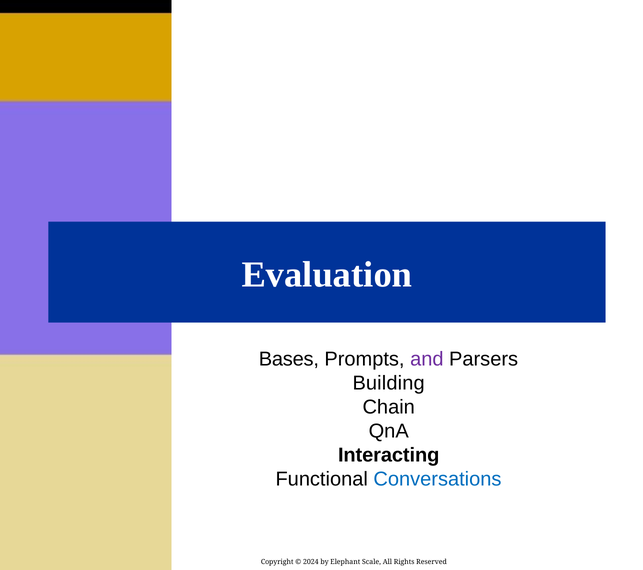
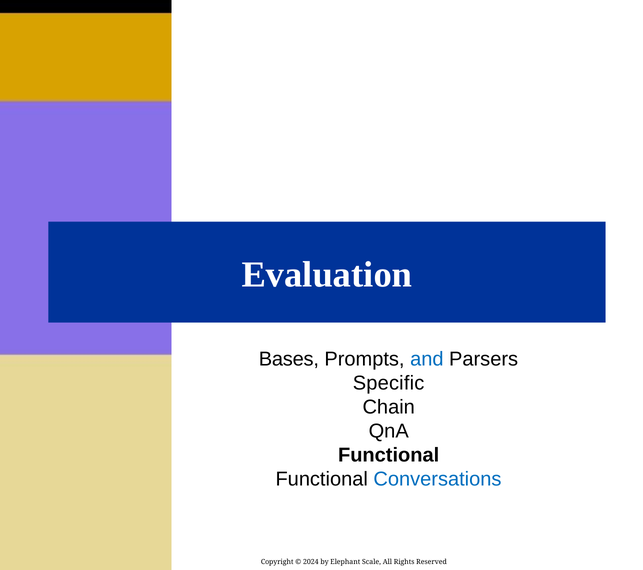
and colour: purple -> blue (427, 359)
Building: Building -> Specific (389, 383)
Interacting: Interacting -> Functional (389, 455)
